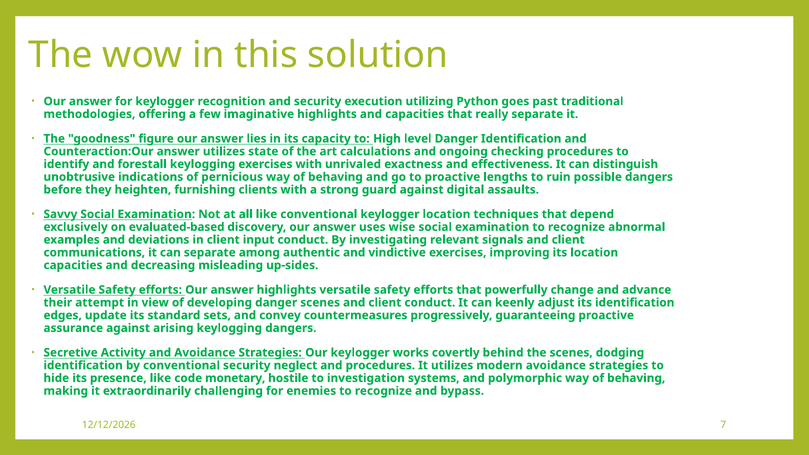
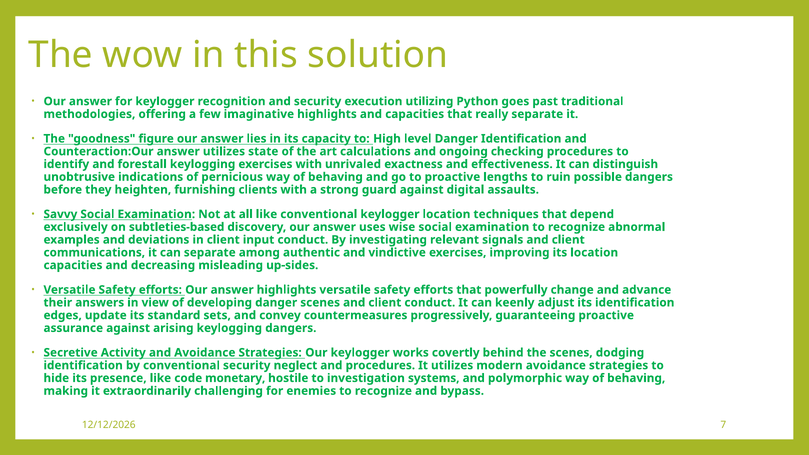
evaluated-based: evaluated-based -> subtleties-based (177, 227)
attempt: attempt -> answers (100, 303)
